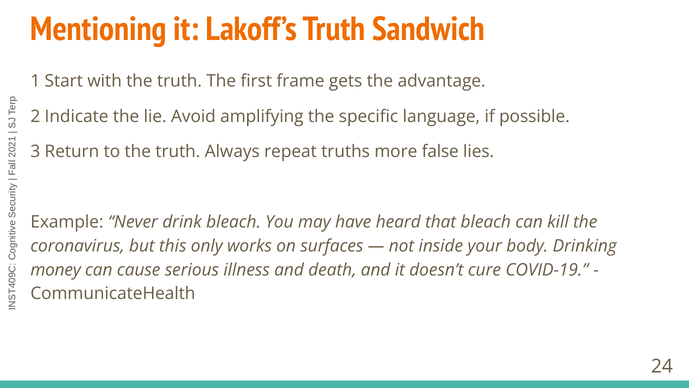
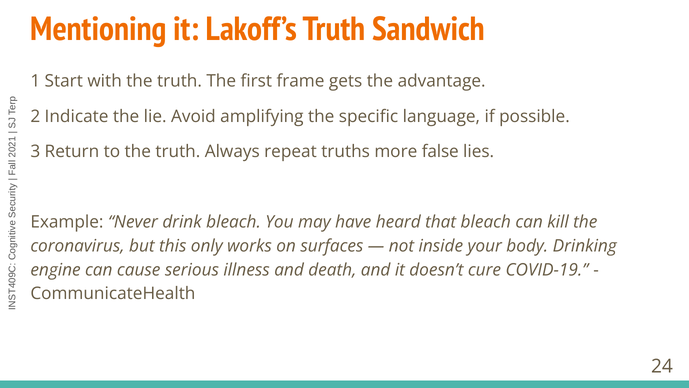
money: money -> engine (56, 270)
